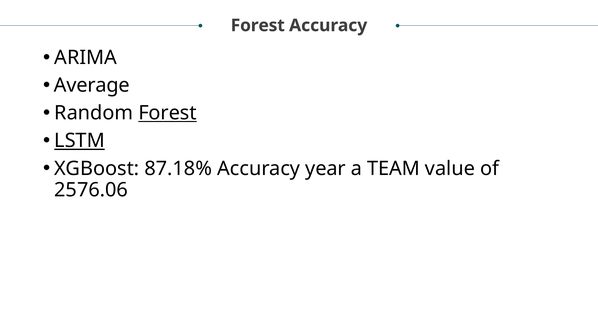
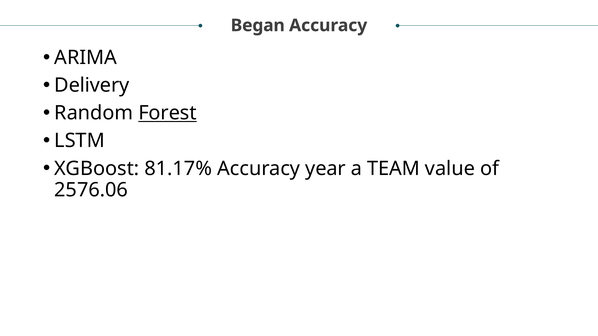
Forest: Forest -> Began (258, 25)
Average: Average -> Delivery (92, 85)
LSTM underline: present -> none (80, 141)
87.18%: 87.18% -> 81.17% (178, 169)
